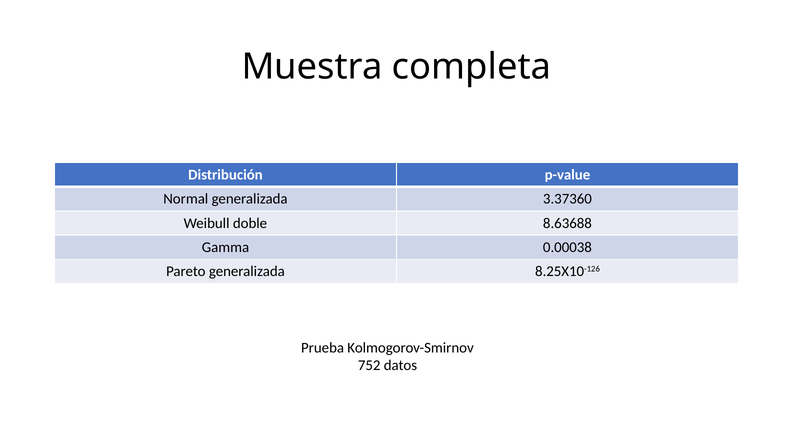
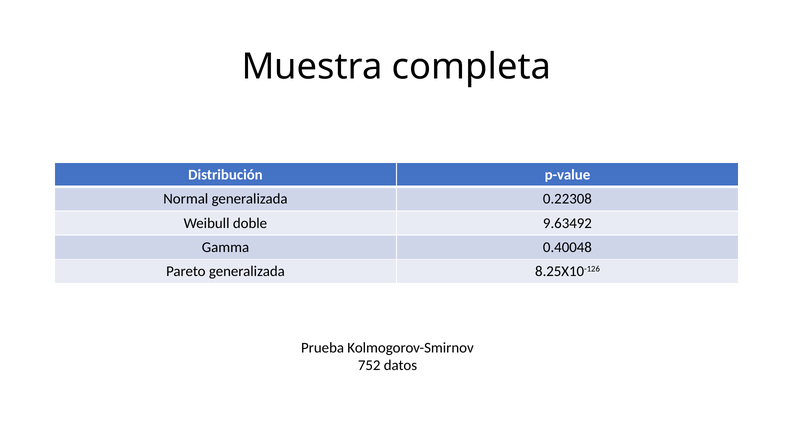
3.37360: 3.37360 -> 0.22308 (567, 199)
8.63688: 8.63688 -> 9.63492 (567, 223)
0.00038: 0.00038 -> 0.40048 (567, 247)
